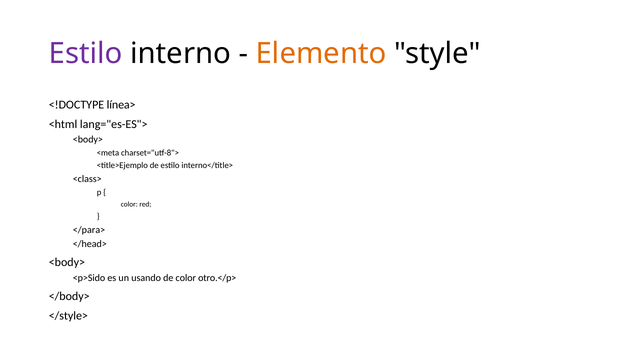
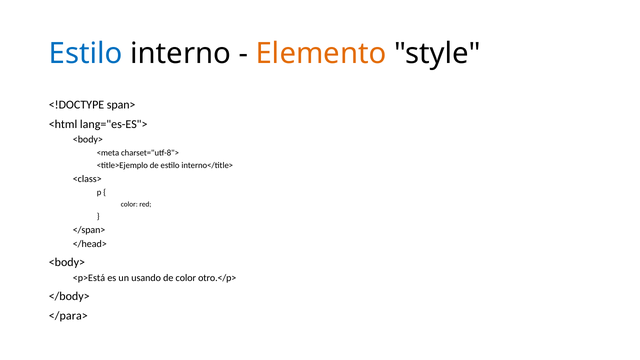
Estilo colour: purple -> blue (86, 54)
línea>: línea> -> span> (121, 105)
</para>: </para> -> </span> (89, 230)
<p>Sido: <p>Sido -> <p>Está (89, 278)
</style>: </style> -> </para> (68, 316)
